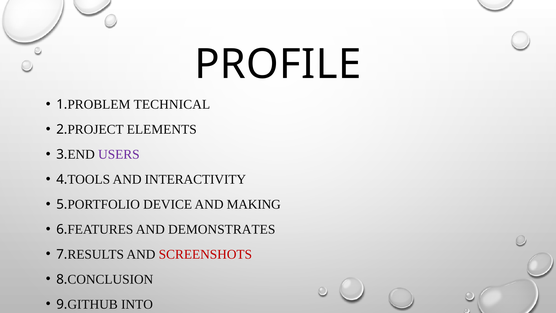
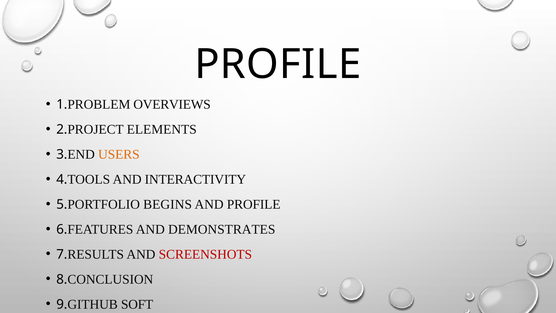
TECHNICAL: TECHNICAL -> OVERVIEWS (172, 104)
USERS colour: purple -> orange (119, 154)
DEVICE: DEVICE -> BEGINS (168, 204)
AND MAKING: MAKING -> PROFILE (254, 204)
INTO: INTO -> SOFT (137, 304)
